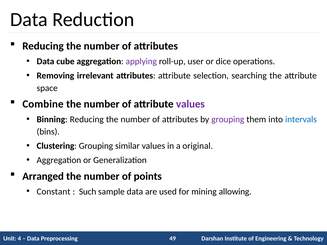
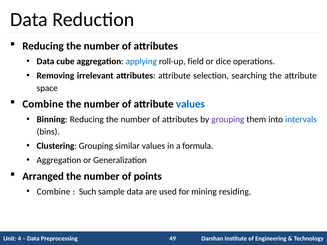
applying colour: purple -> blue (141, 61)
user: user -> field (196, 61)
values colour: purple -> blue (190, 104)
original: original -> formula (198, 146)
Constant: Constant -> Combine (54, 192)
allowing: allowing -> residing (235, 192)
